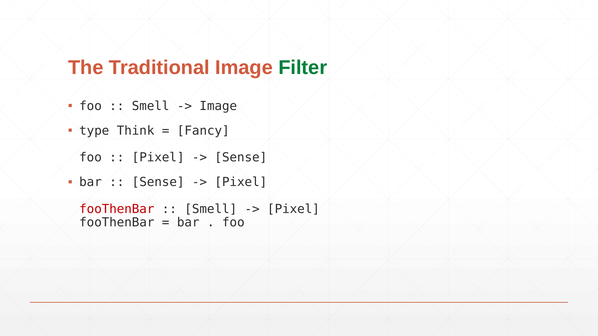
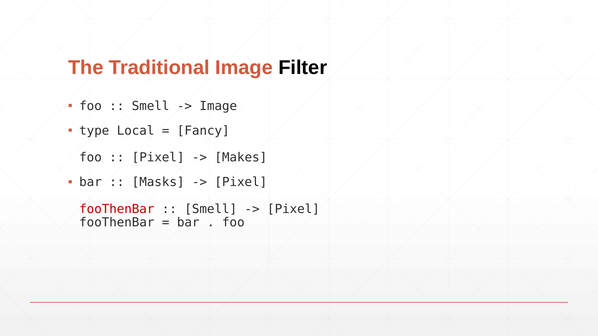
Filter colour: green -> black (303, 68)
Think: Think -> Local (136, 131)
Sense: Sense -> Makes (241, 158)
Sense: Sense -> Masks (158, 182)
